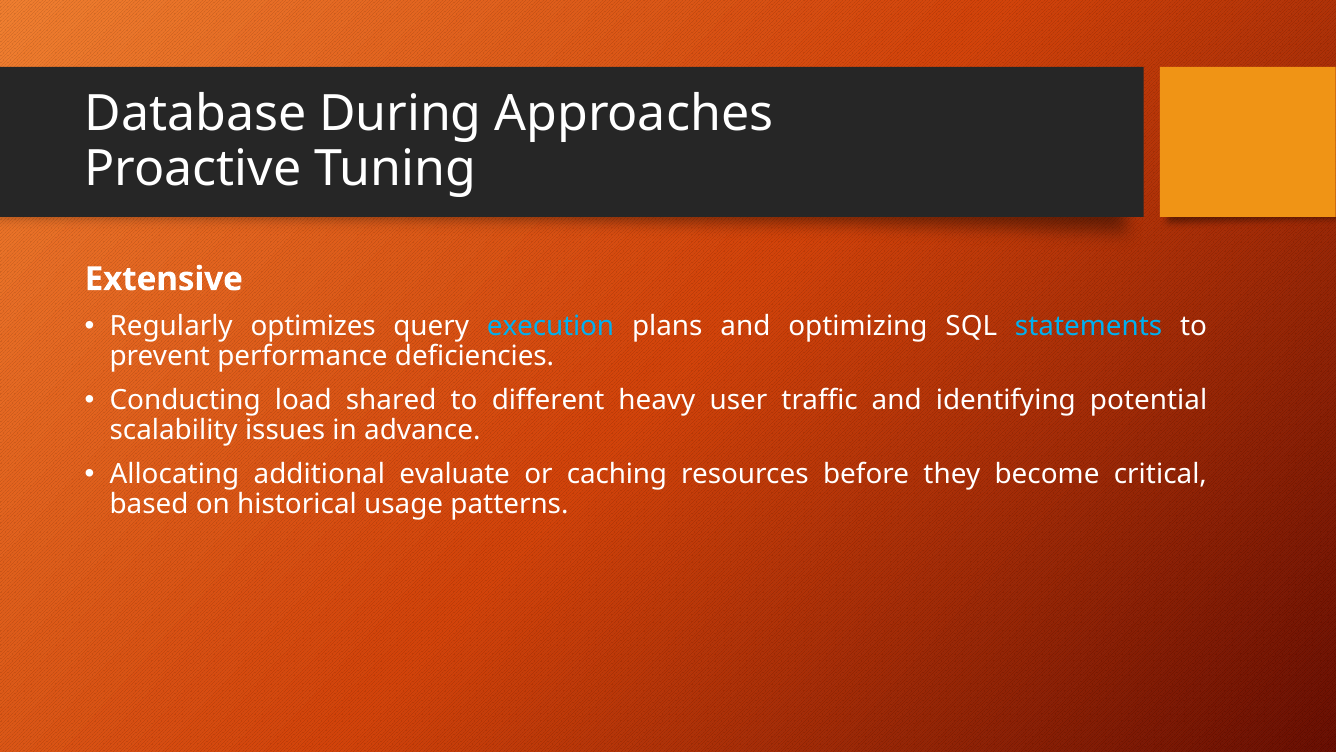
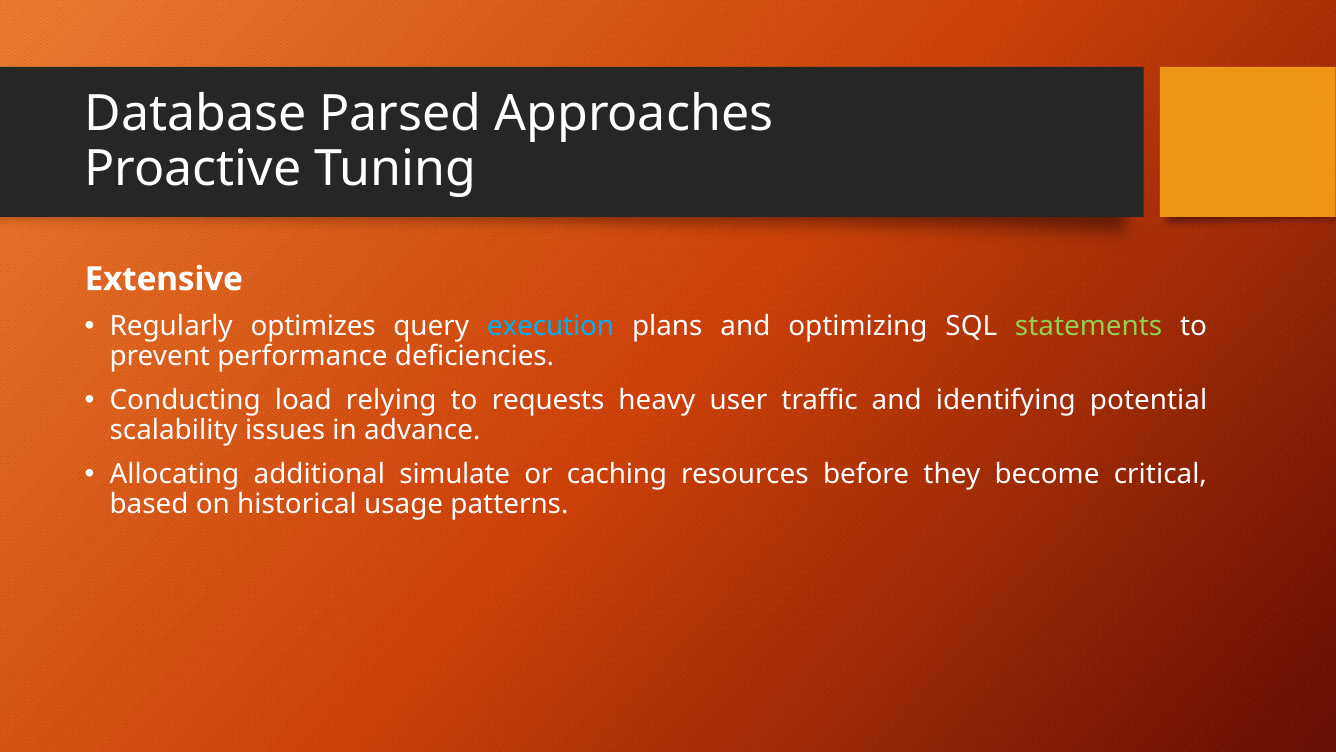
During: During -> Parsed (401, 114)
statements colour: light blue -> light green (1089, 326)
shared: shared -> relying (391, 400)
different: different -> requests (548, 400)
evaluate: evaluate -> simulate (455, 474)
